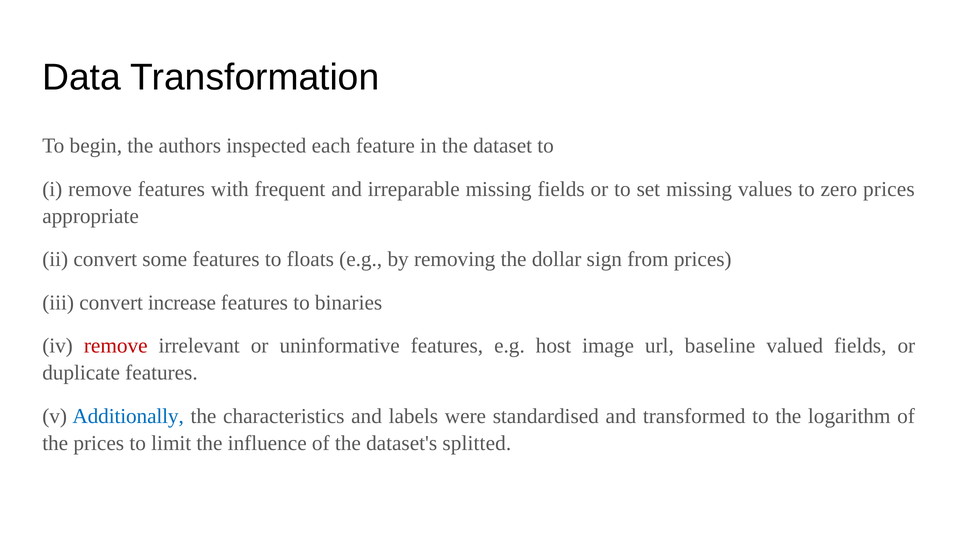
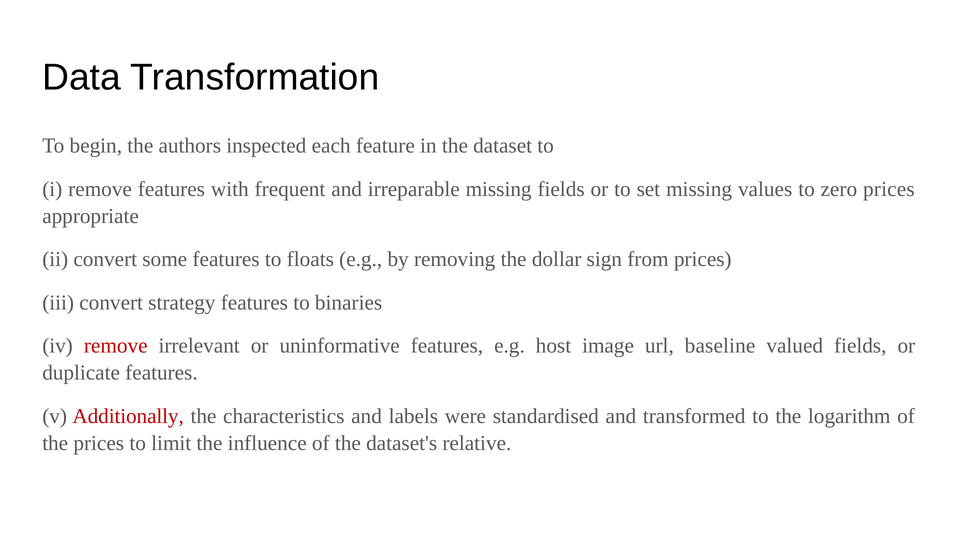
increase: increase -> strategy (182, 303)
Additionally colour: blue -> red (128, 416)
splitted: splitted -> relative (477, 444)
